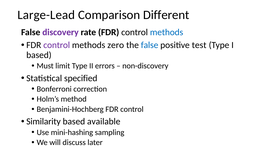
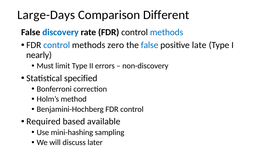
Large-Lead: Large-Lead -> Large-Days (46, 15)
discovery colour: purple -> blue (60, 32)
control colour: purple -> blue (57, 45)
test: test -> late (199, 45)
based: based -> nearly (39, 55)
Similarity: Similarity -> Required (43, 121)
